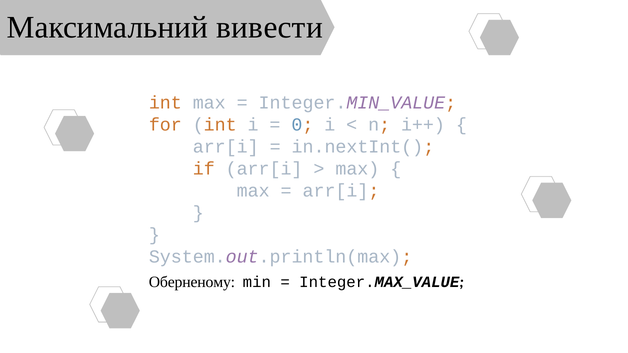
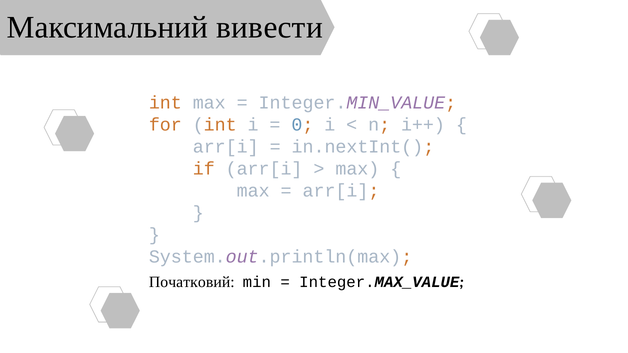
Оберненому: Оберненому -> Початковий (192, 282)
